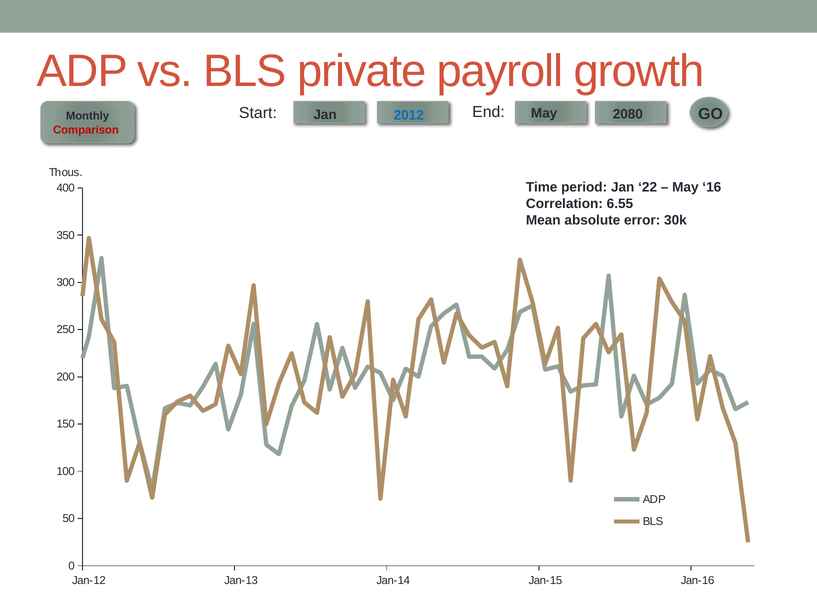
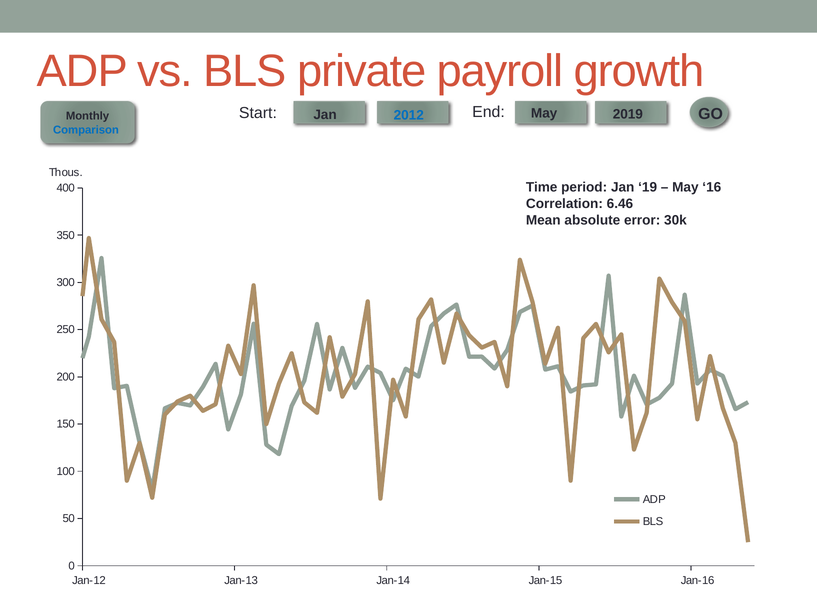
2080: 2080 -> 2019 (628, 114)
Comparison colour: red -> blue (86, 130)
22: 22 -> 19 (648, 187)
6.55: 6.55 -> 6.46 (620, 204)
